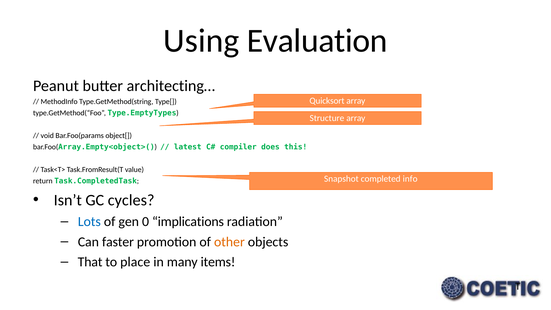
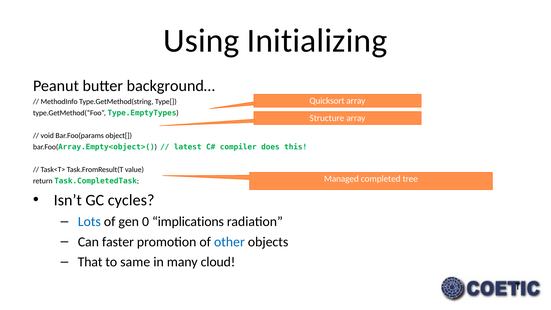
Evaluation: Evaluation -> Initializing (317, 41)
architecting…: architecting… -> background… (171, 86)
Snapshot: Snapshot -> Managed (341, 179)
info: info -> tree (410, 179)
other colour: orange -> blue (229, 242)
place: place -> same (135, 262)
items: items -> cloud (218, 262)
